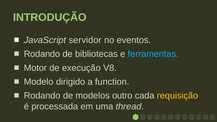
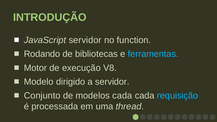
eventos: eventos -> function (134, 40)
a function: function -> servidor (112, 82)
Rodando: Rodando -> Conjunto (42, 96)
modelos outro: outro -> cada (122, 96)
requisição colour: yellow -> light blue (178, 96)
